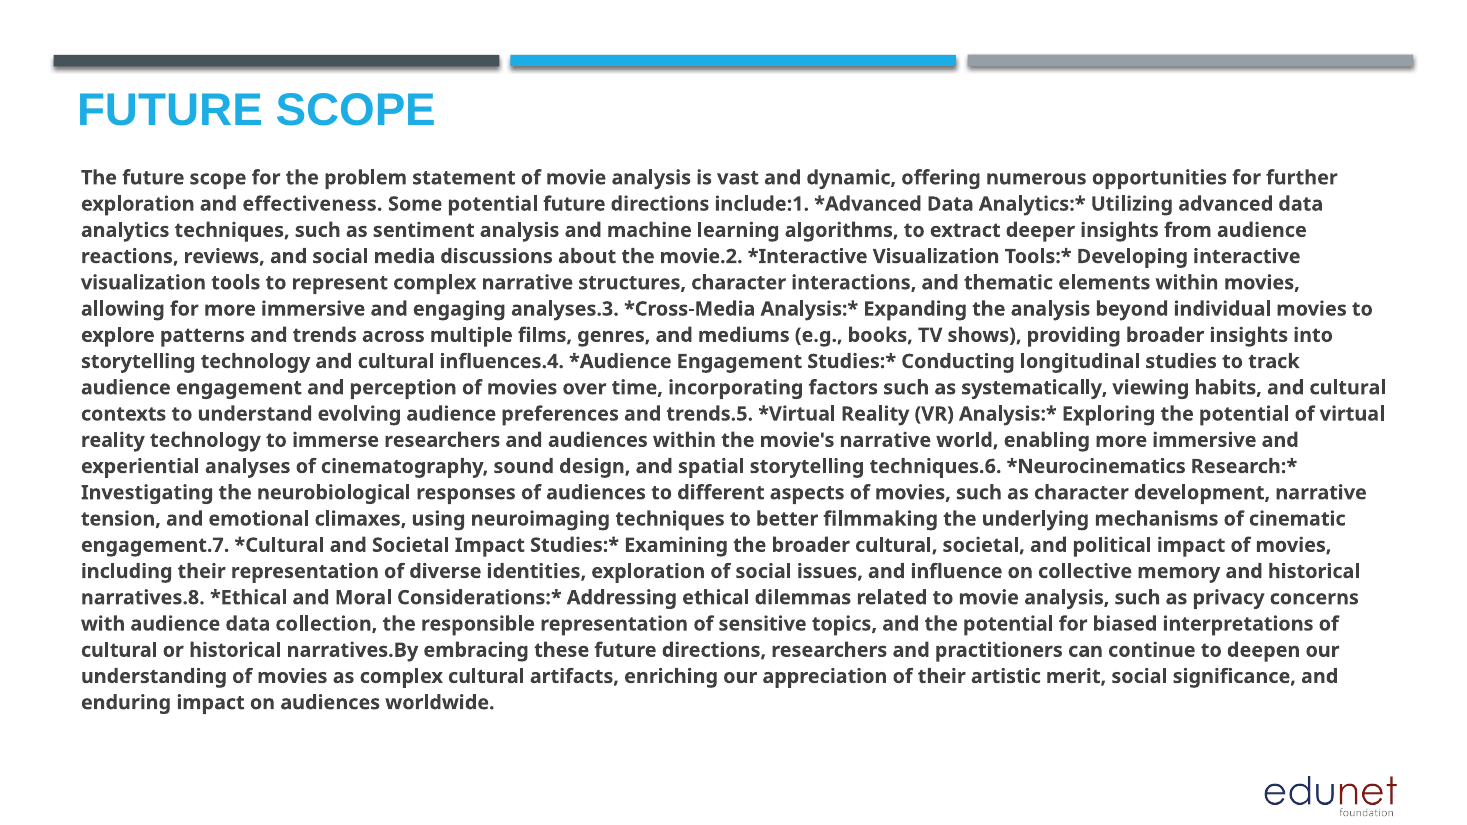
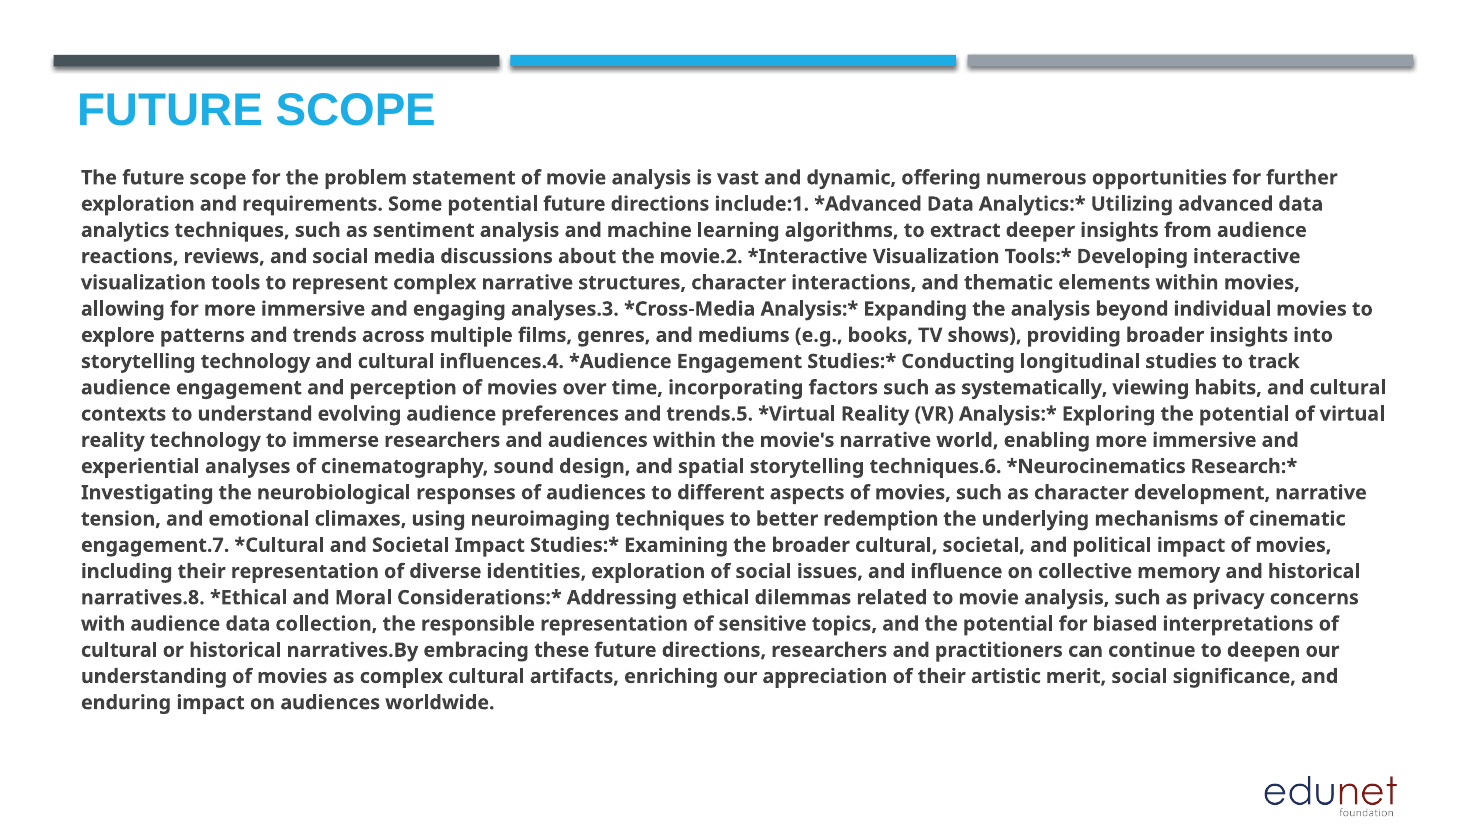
effectiveness: effectiveness -> requirements (313, 204)
filmmaking: filmmaking -> redemption (881, 519)
